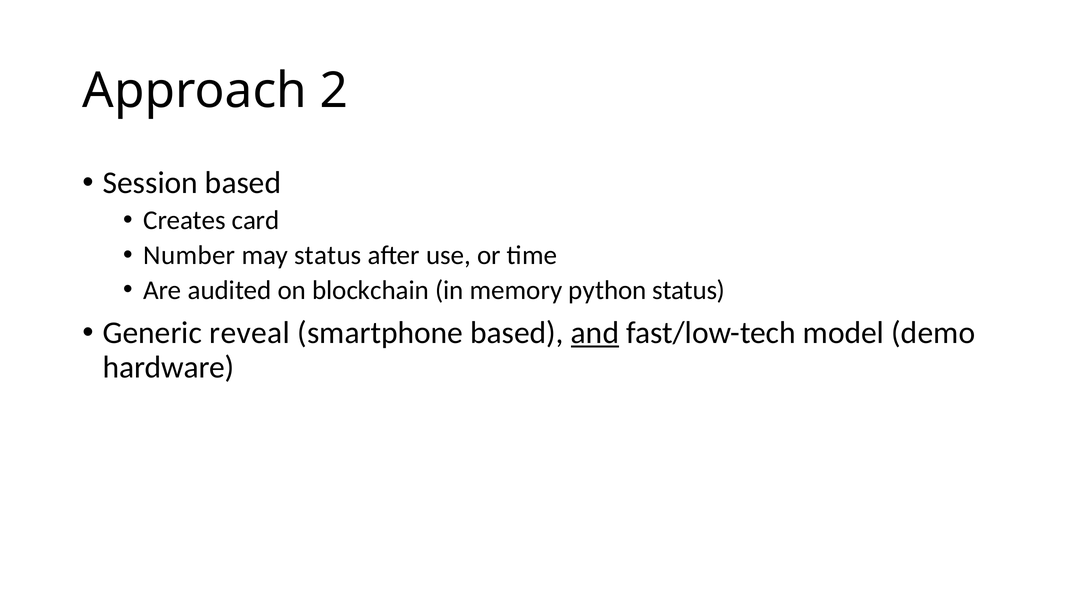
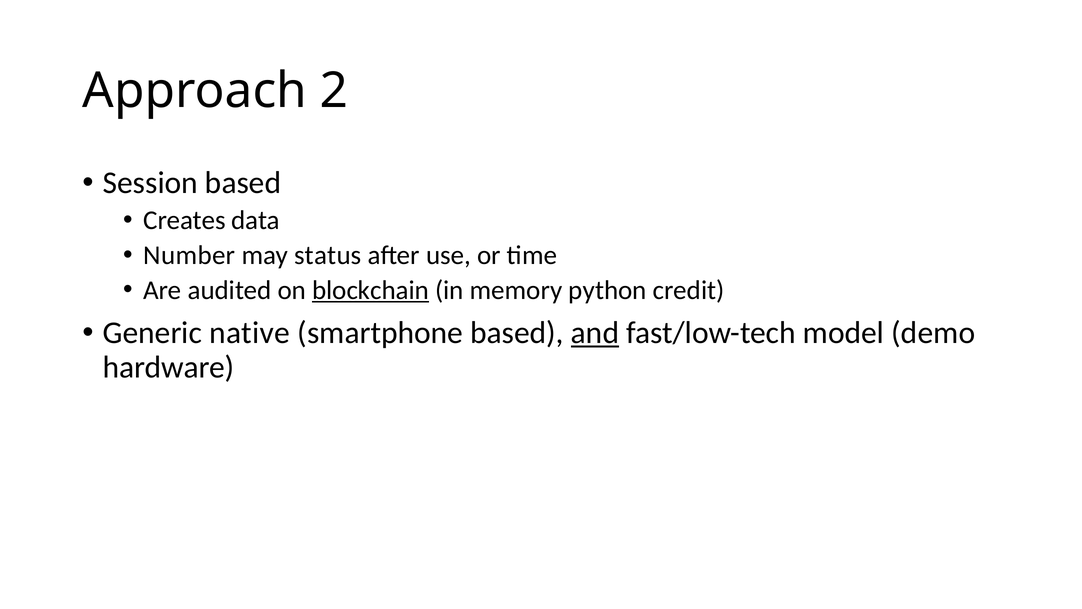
card: card -> data (256, 220)
blockchain underline: none -> present (371, 290)
python status: status -> credit (689, 290)
reveal: reveal -> native (250, 333)
